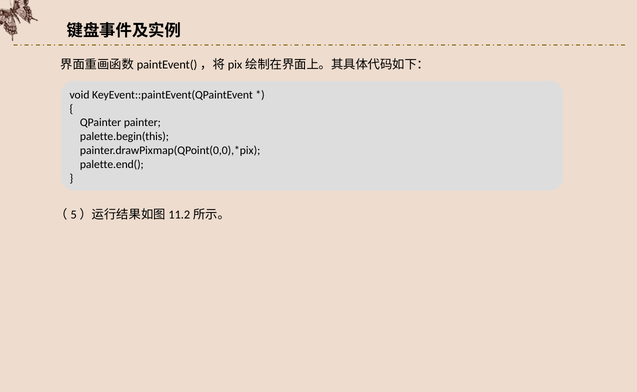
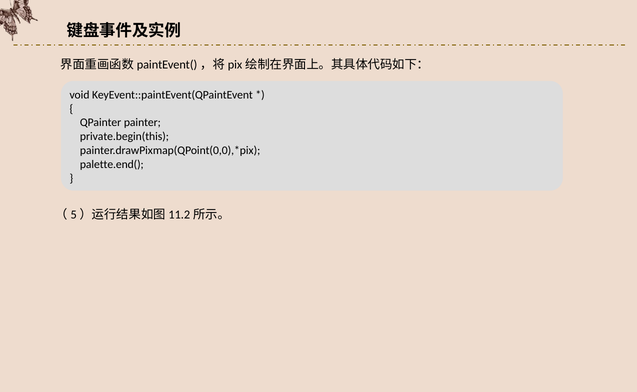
palette.begin(this: palette.begin(this -> private.begin(this (124, 136)
